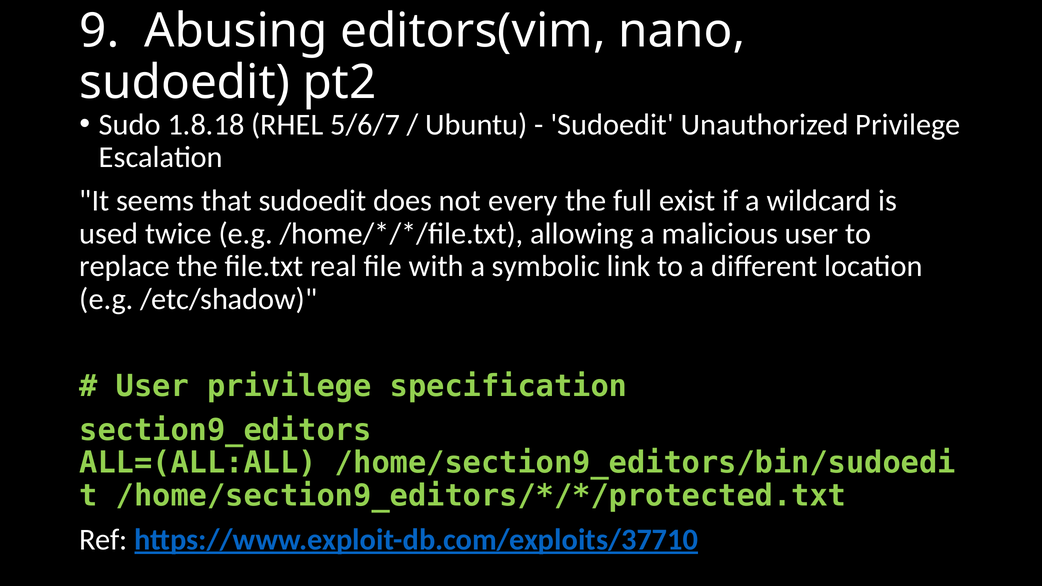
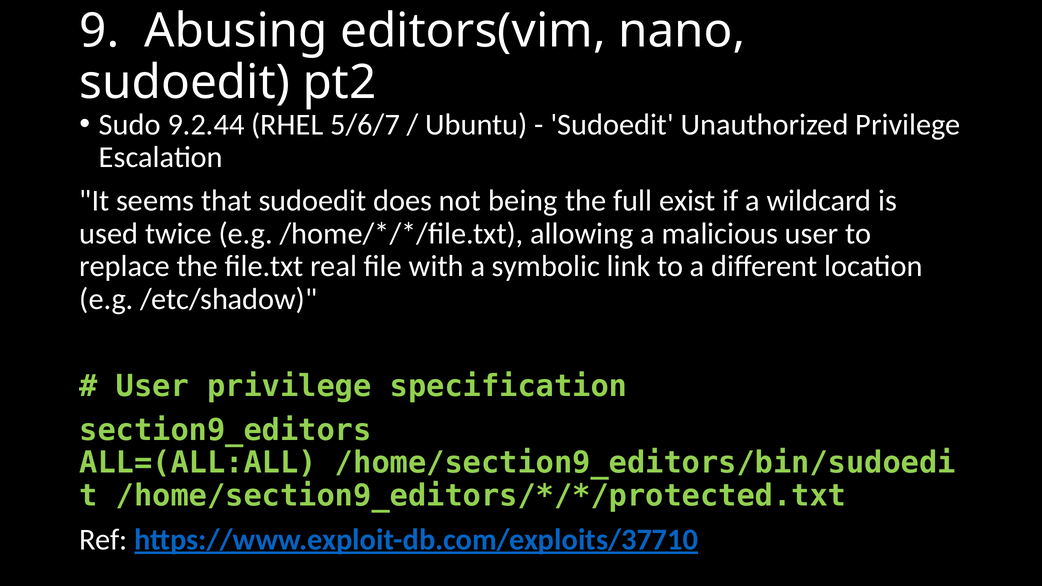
1.8.18: 1.8.18 -> 9.2.44 (206, 125)
every: every -> being (523, 201)
